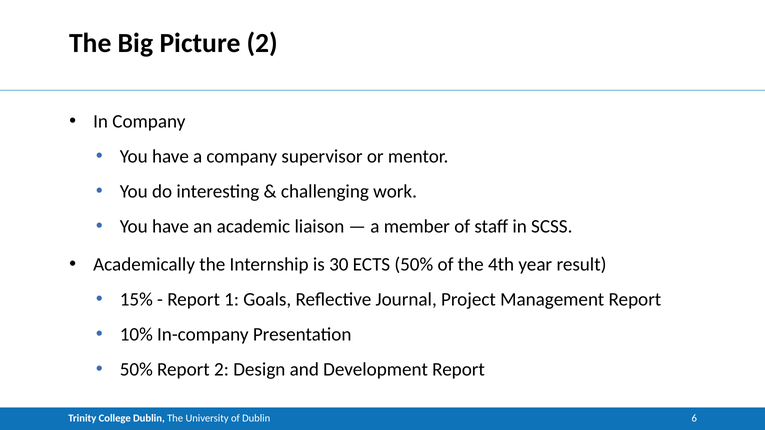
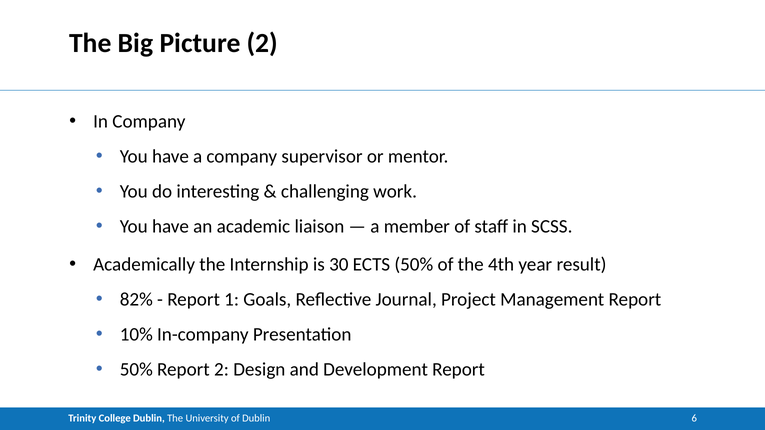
15%: 15% -> 82% (136, 300)
